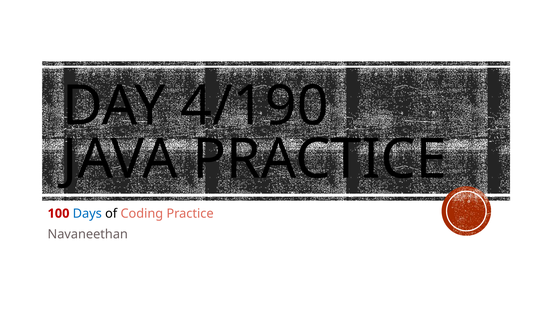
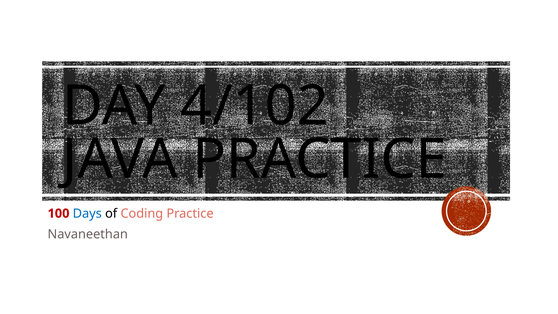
4/190: 4/190 -> 4/102 (254, 106)
